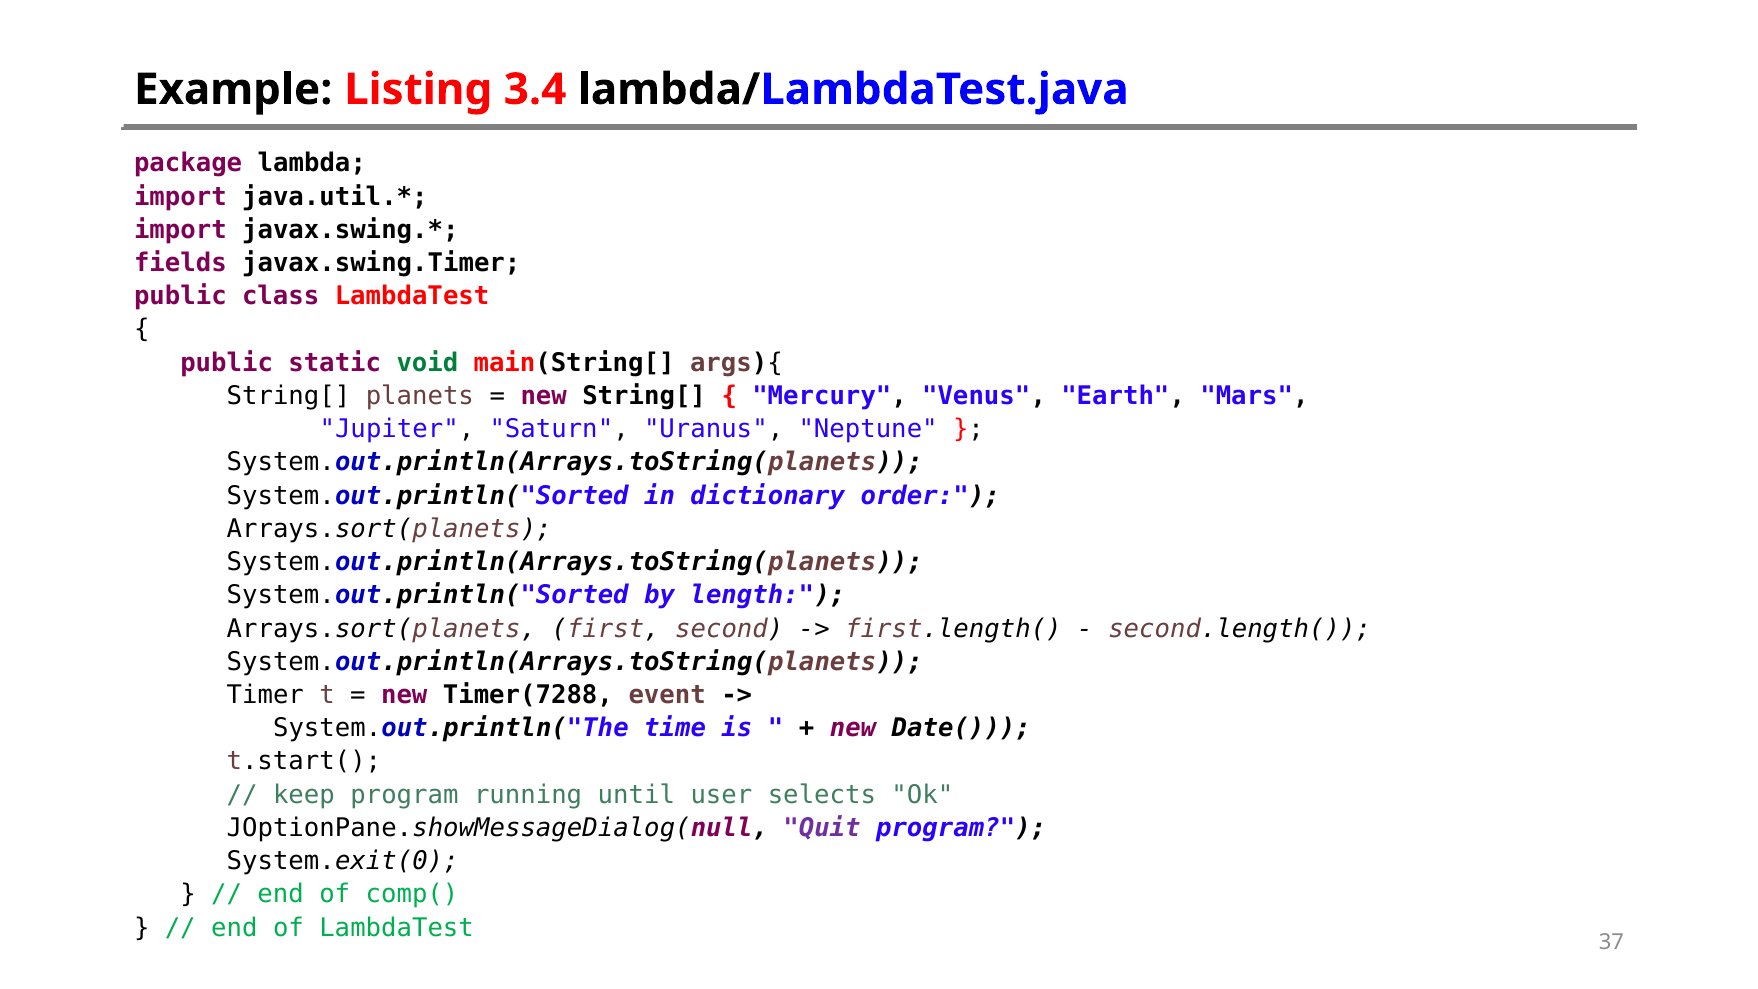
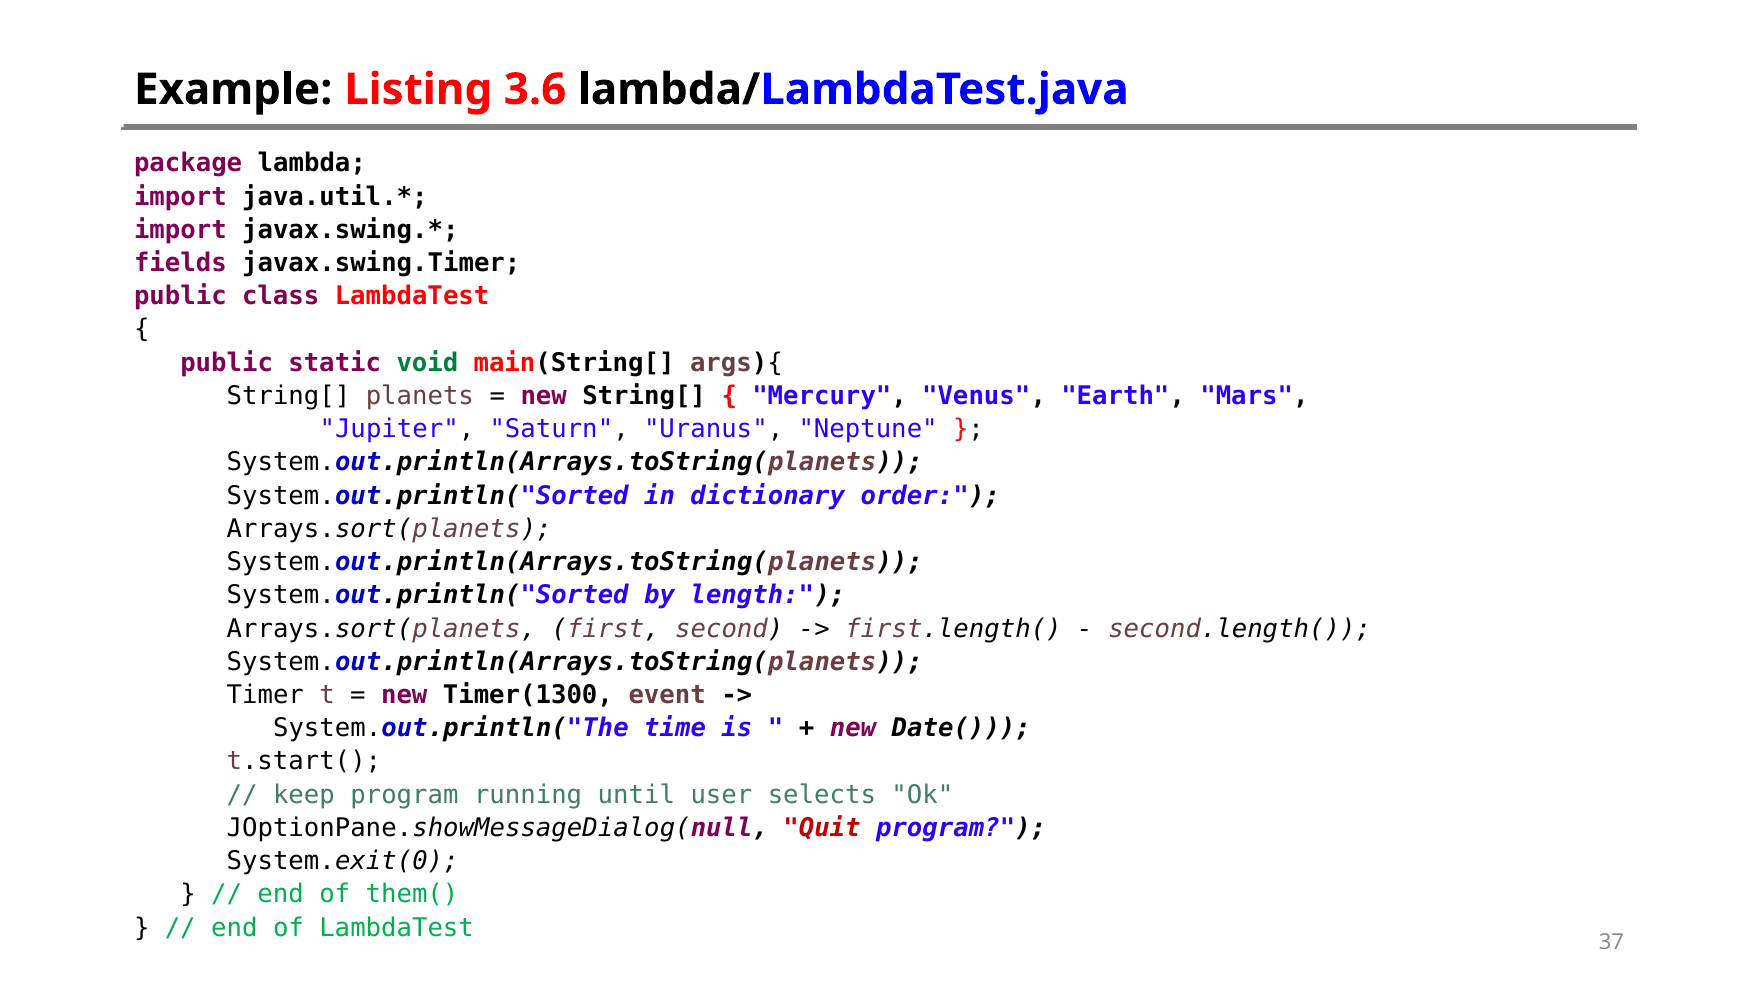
3.4: 3.4 -> 3.6 (535, 89)
Timer(7288: Timer(7288 -> Timer(1300 (528, 695)
Quit colour: purple -> red (822, 828)
comp(: comp( -> them( (412, 894)
